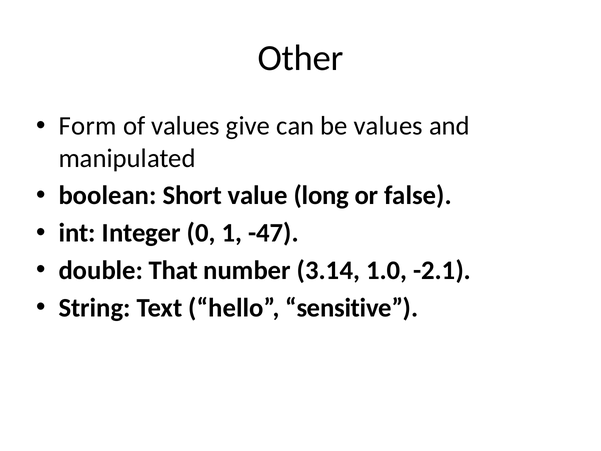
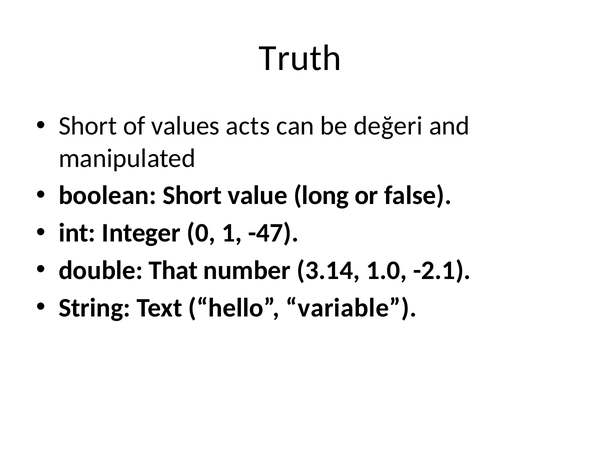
Other: Other -> Truth (300, 58)
Form: Form -> Short (88, 126)
give: give -> acts (248, 126)
be values: values -> değeri (388, 126)
sensitive: sensitive -> variable (351, 308)
